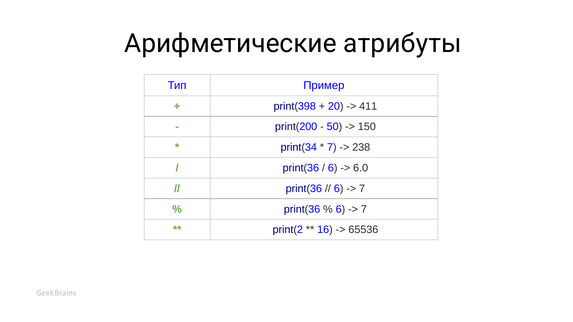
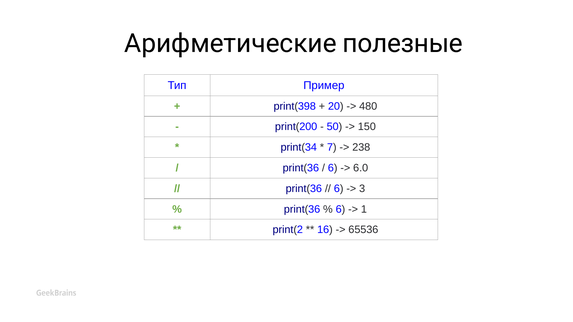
атрибуты: атрибуты -> полезные (403, 43)
411: 411 -> 480 (368, 106)
7: 7 -> 3 (362, 189)
7: 7 -> 1 (364, 209)
